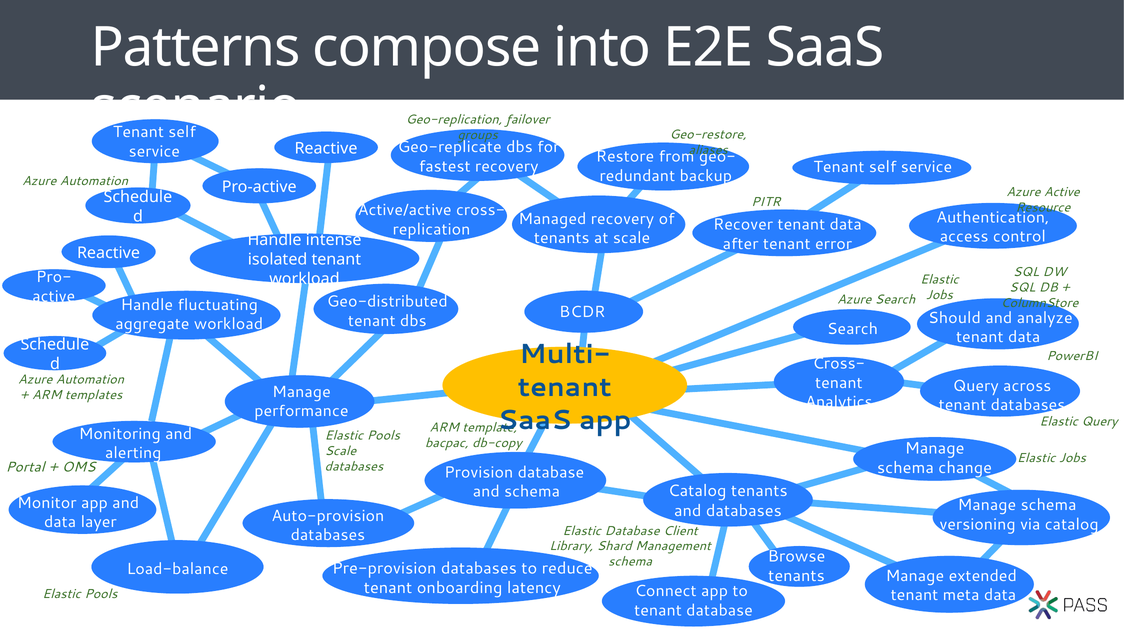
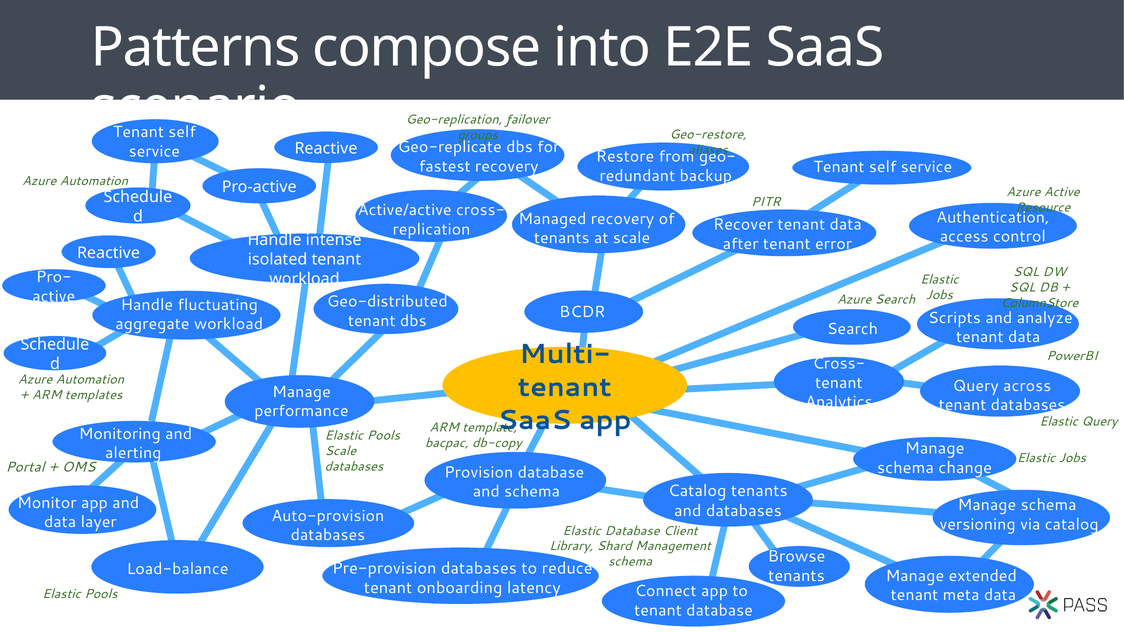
Should: Should -> Scripts (954, 318)
